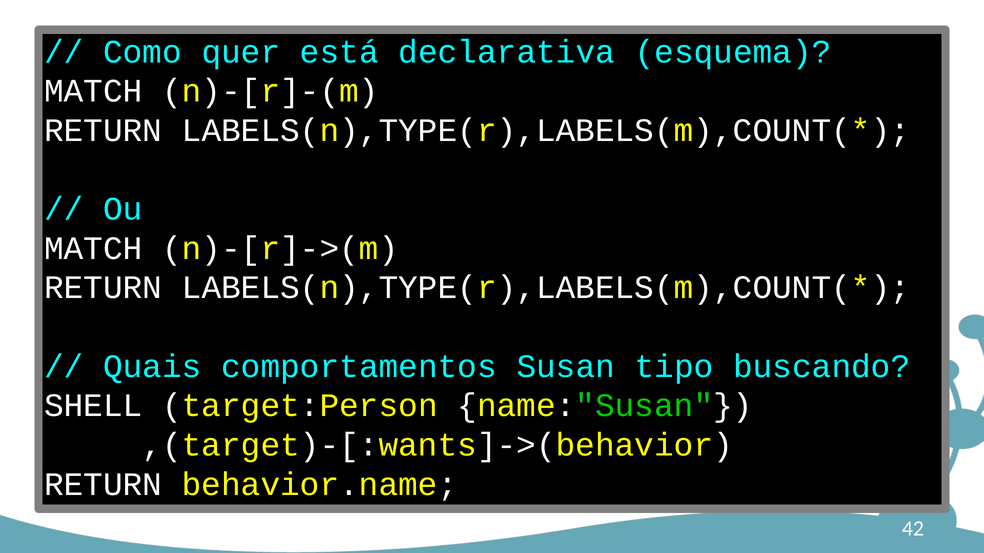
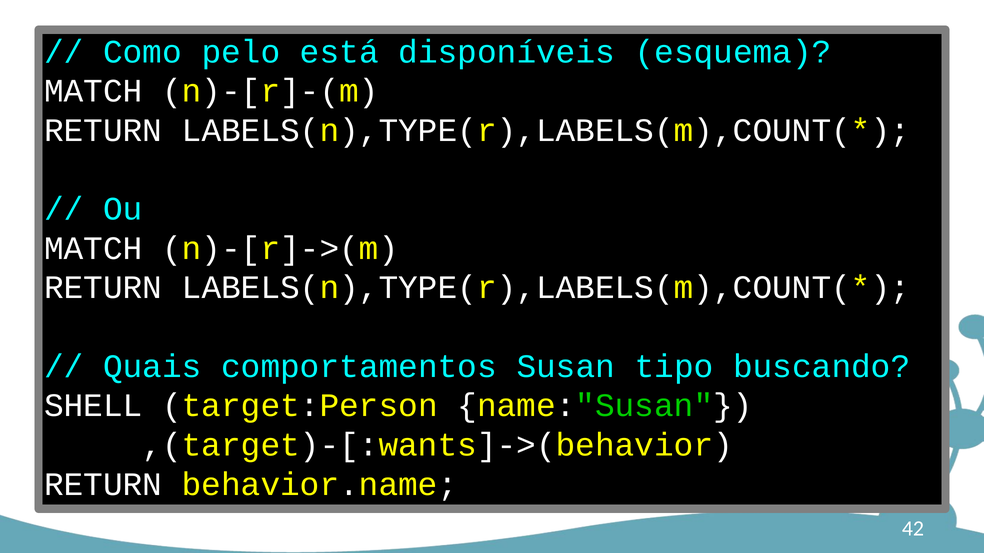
quer: quer -> pelo (241, 52)
declarativa: declarativa -> disponíveis (507, 52)
